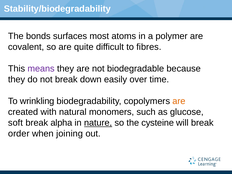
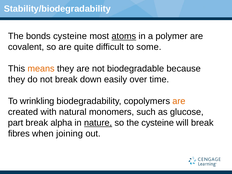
bonds surfaces: surfaces -> cysteine (70, 36)
atoms underline: none -> present (124, 36)
fibres: fibres -> some (149, 47)
means colour: purple -> orange (41, 69)
soft: soft -> part (16, 123)
order: order -> fibres (19, 134)
